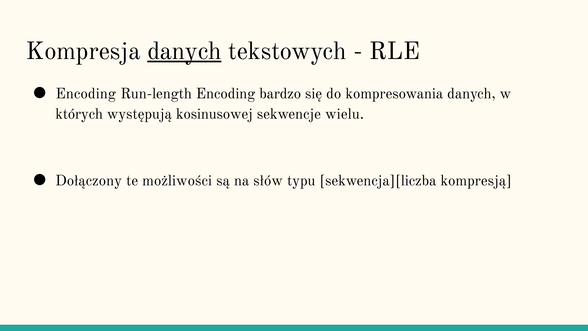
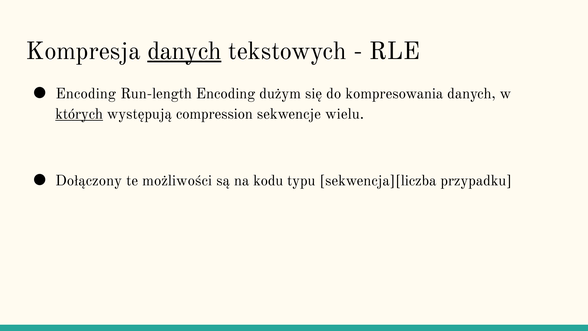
bardzo: bardzo -> dużym (280, 94)
których underline: none -> present (79, 114)
kosinusowej: kosinusowej -> compression (214, 114)
słów: słów -> kodu (268, 181)
kompresją: kompresją -> przypadku (476, 181)
